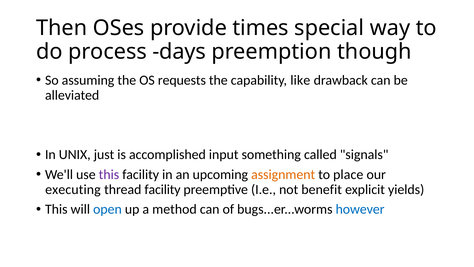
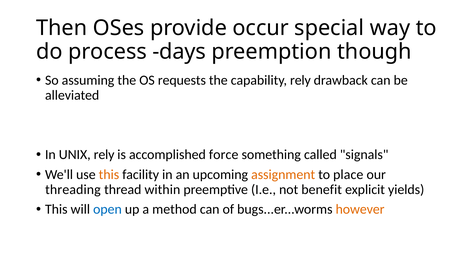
times: times -> occur (261, 28)
capability like: like -> rely (300, 80)
UNIX just: just -> rely (104, 155)
input: input -> force (224, 155)
this colour: purple -> orange (109, 174)
executing: executing -> threading (73, 189)
thread facility: facility -> within (162, 189)
however colour: blue -> orange (360, 209)
